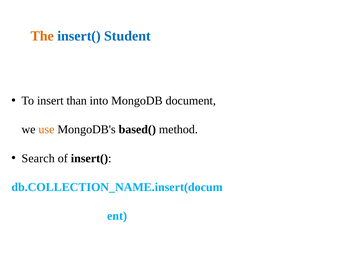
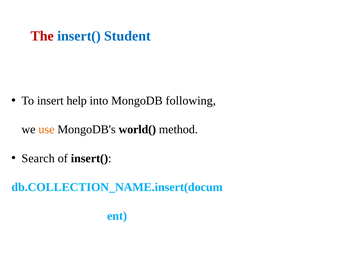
The colour: orange -> red (42, 36)
than: than -> help (77, 101)
document: document -> following (191, 101)
based(: based( -> world( (137, 130)
